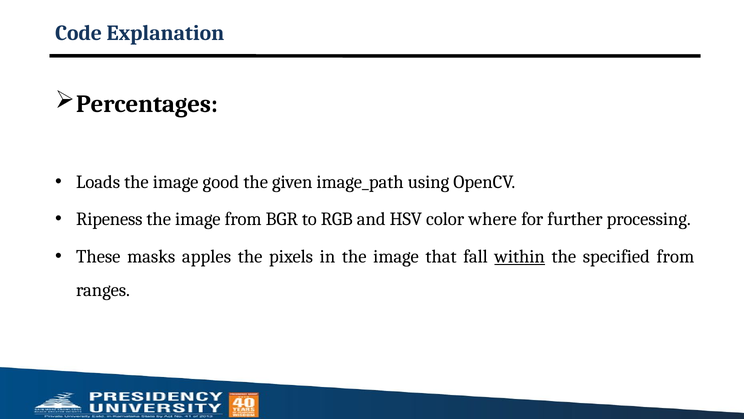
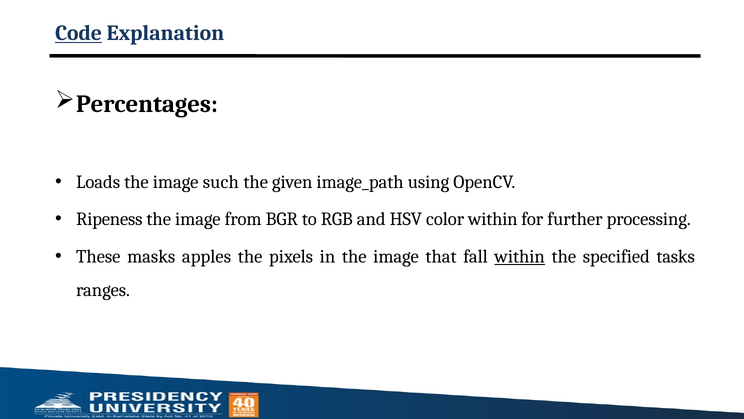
Code underline: none -> present (79, 33)
good: good -> such (221, 182)
color where: where -> within (493, 219)
specified from: from -> tasks (676, 256)
